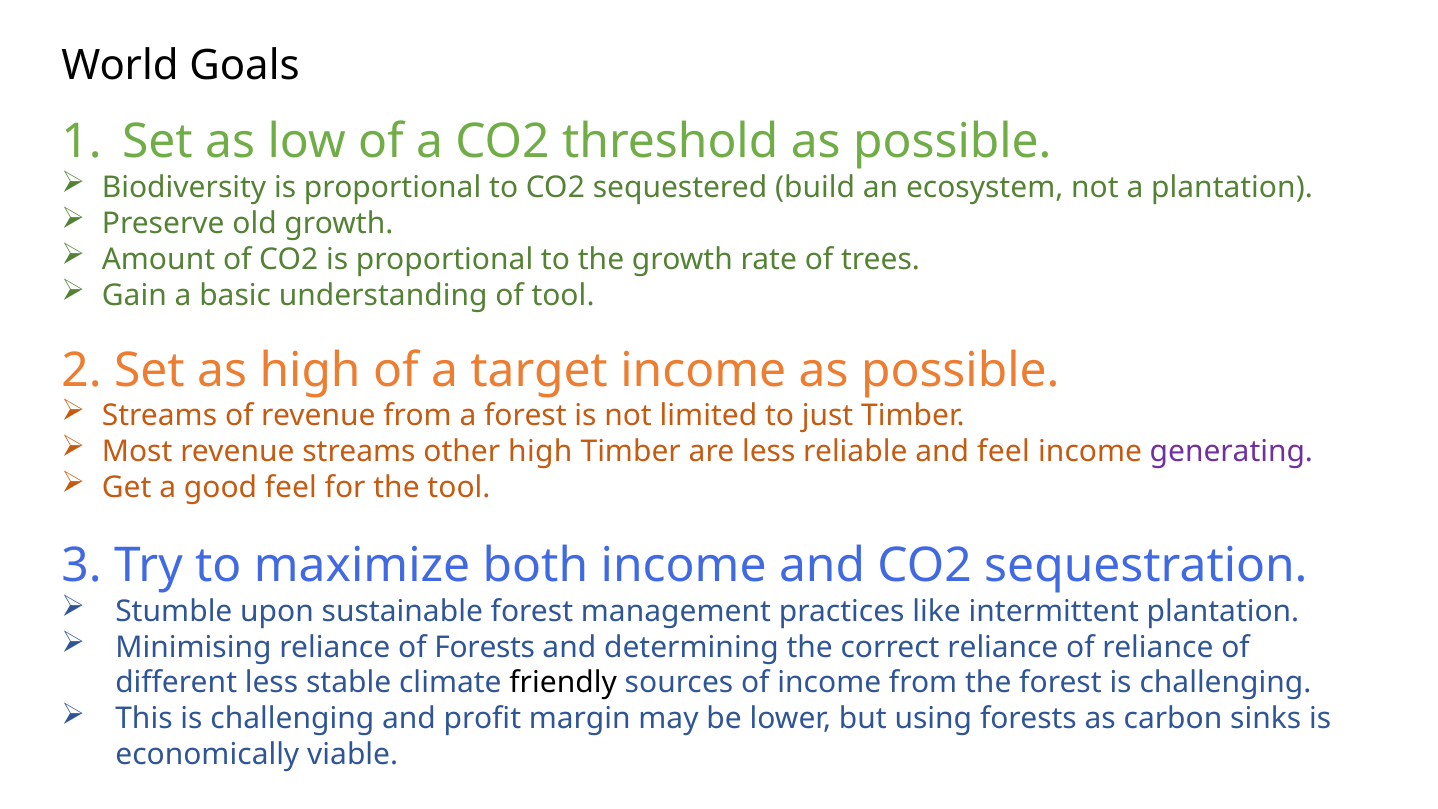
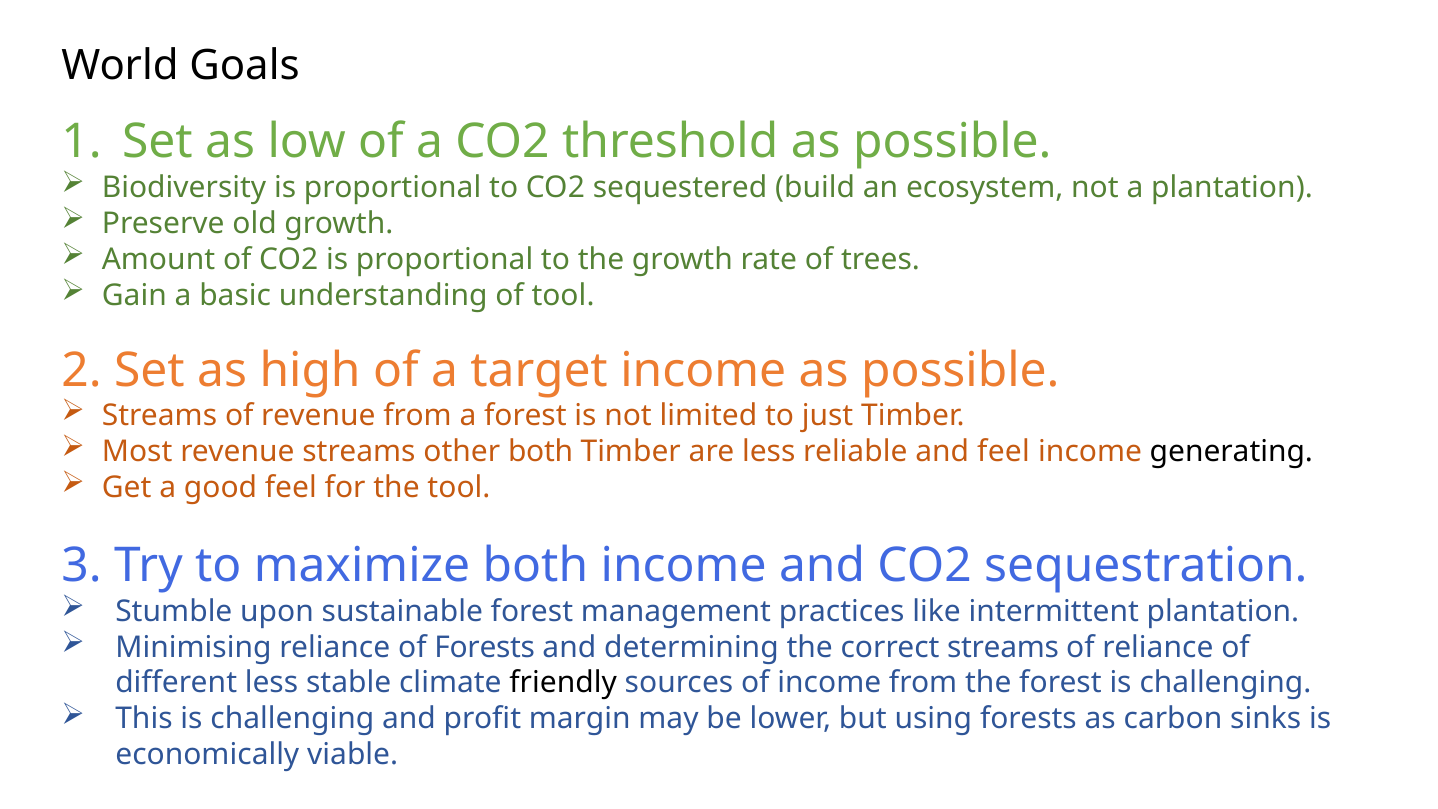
other high: high -> both (541, 452)
generating colour: purple -> black (1231, 452)
correct reliance: reliance -> streams (1003, 647)
